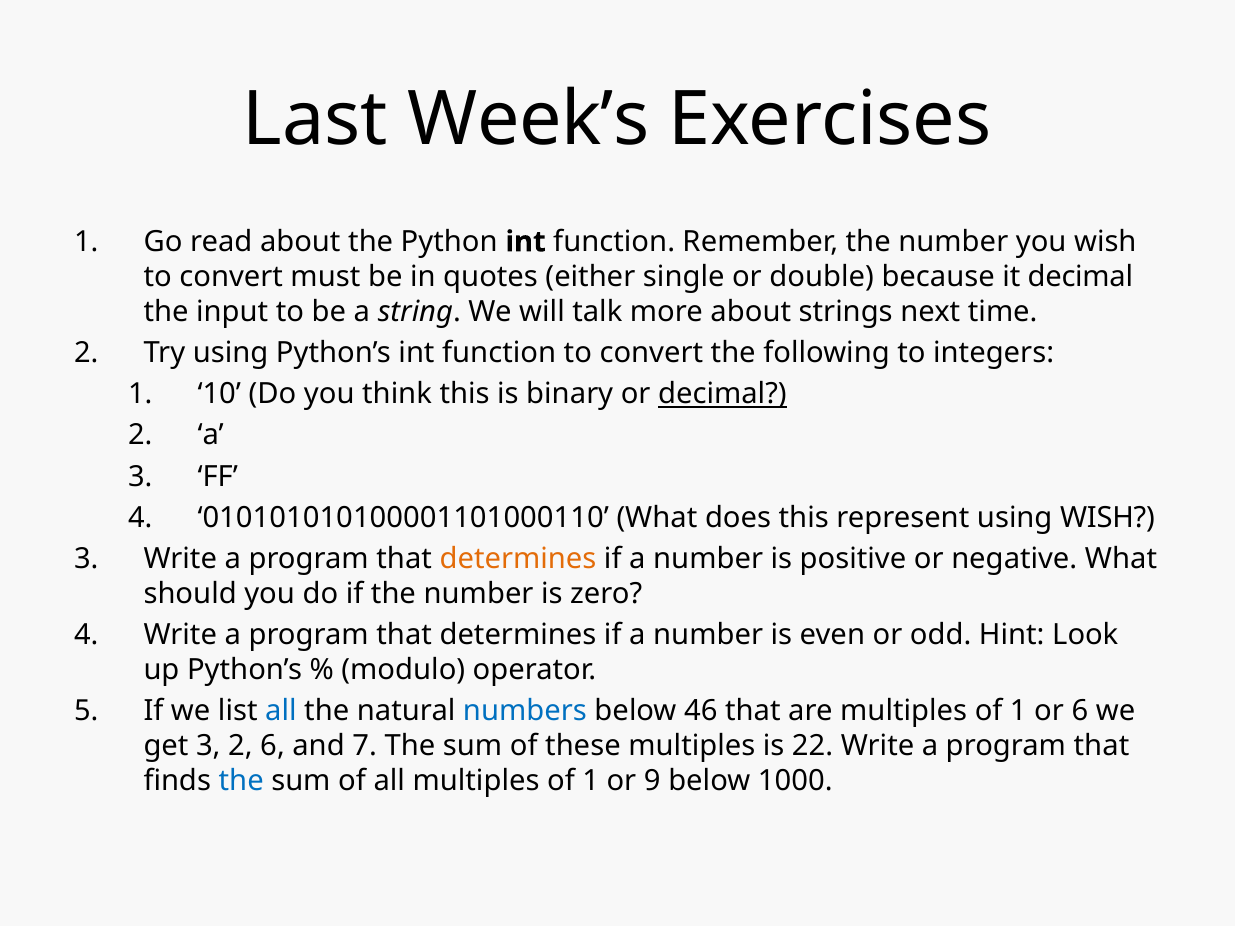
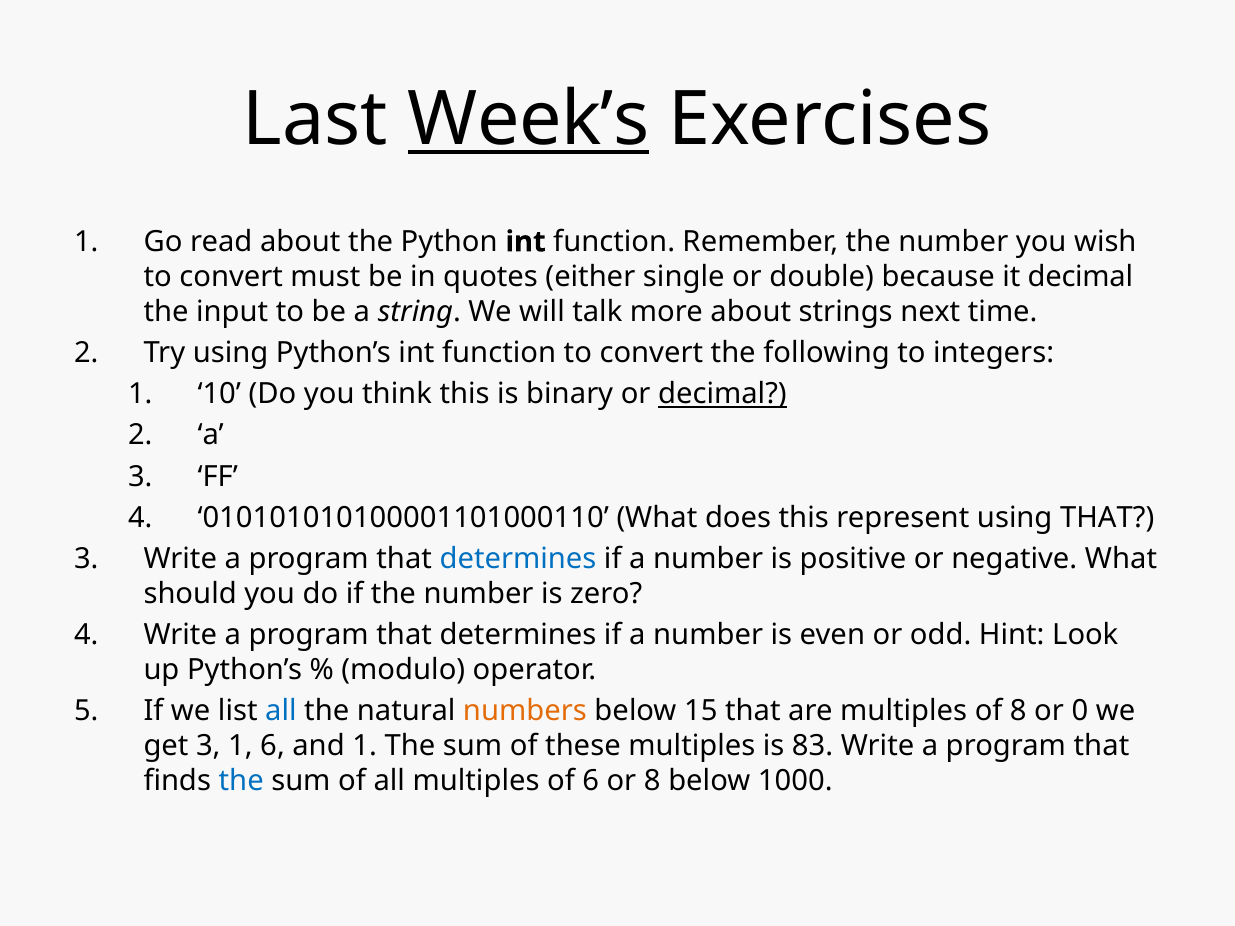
Week’s underline: none -> present (529, 120)
using WISH: WISH -> THAT (1107, 518)
determines colour: orange -> blue (518, 559)
numbers colour: blue -> orange (525, 711)
46: 46 -> 15 (701, 711)
are multiples of 1: 1 -> 8 (1018, 711)
or 6: 6 -> 0 (1080, 711)
3 2: 2 -> 1 (240, 746)
and 7: 7 -> 1 (365, 746)
22: 22 -> 83 (812, 746)
all multiples of 1: 1 -> 6 (591, 781)
or 9: 9 -> 8 (652, 781)
